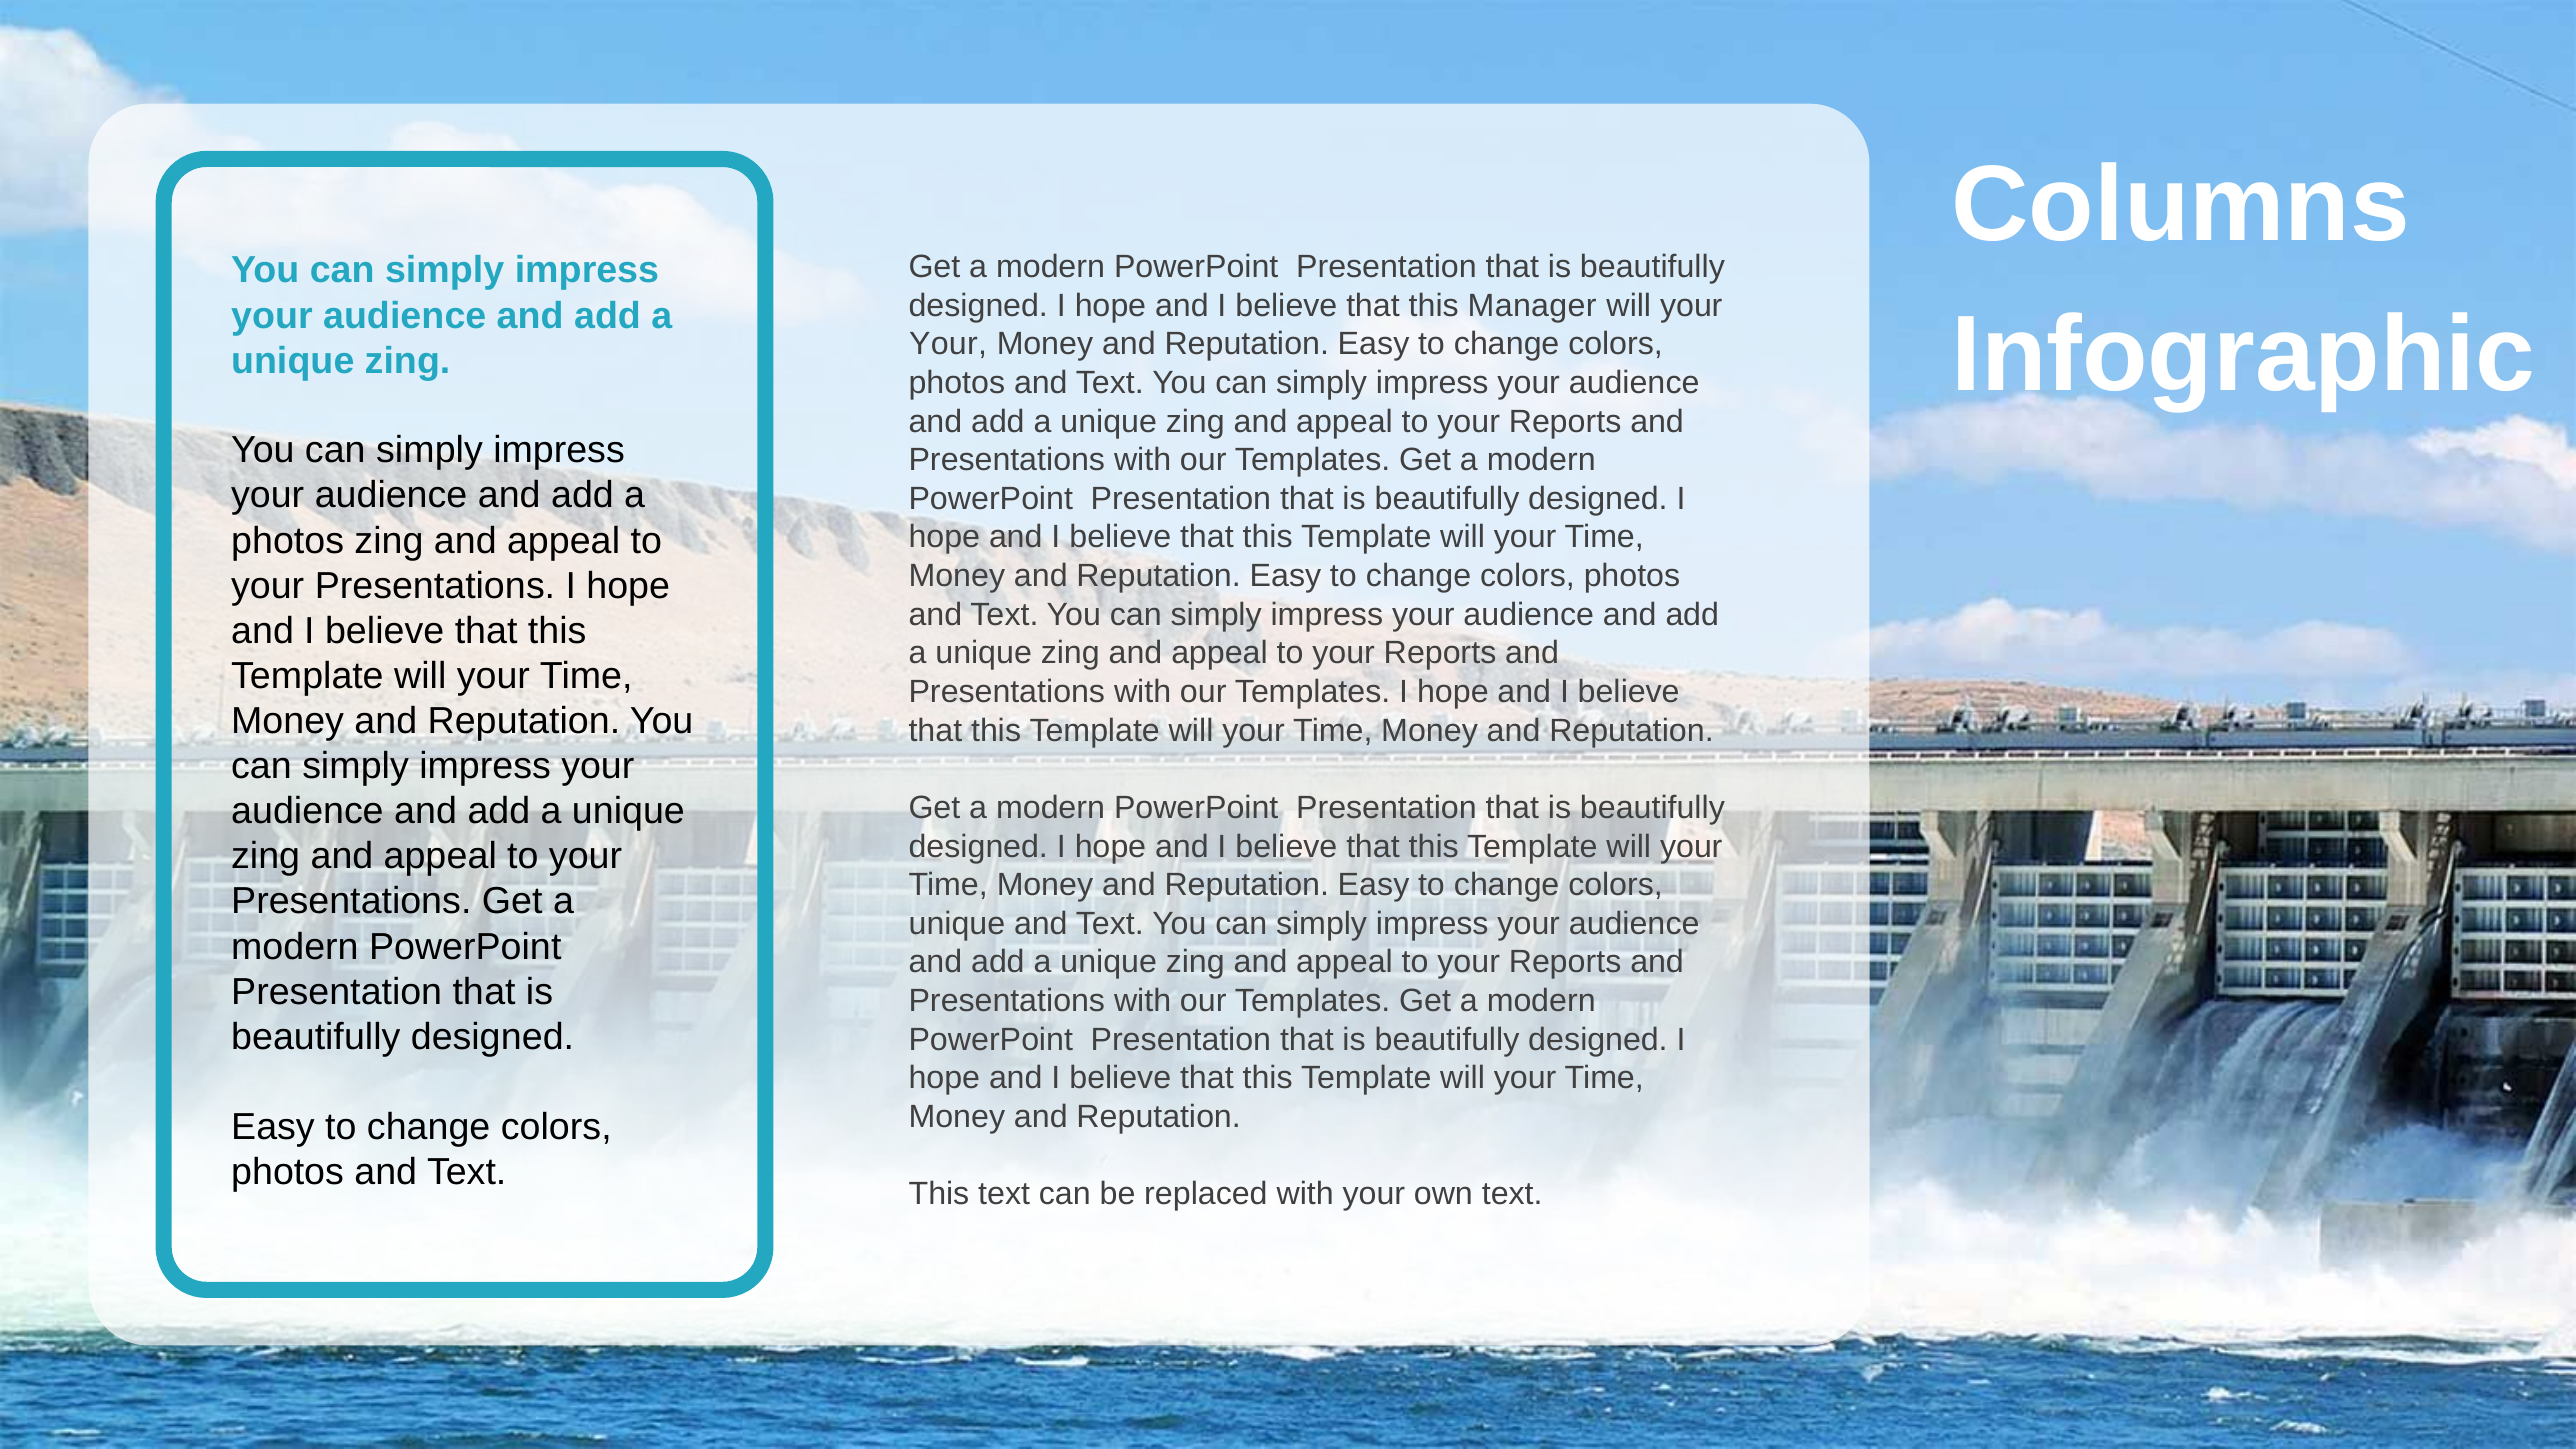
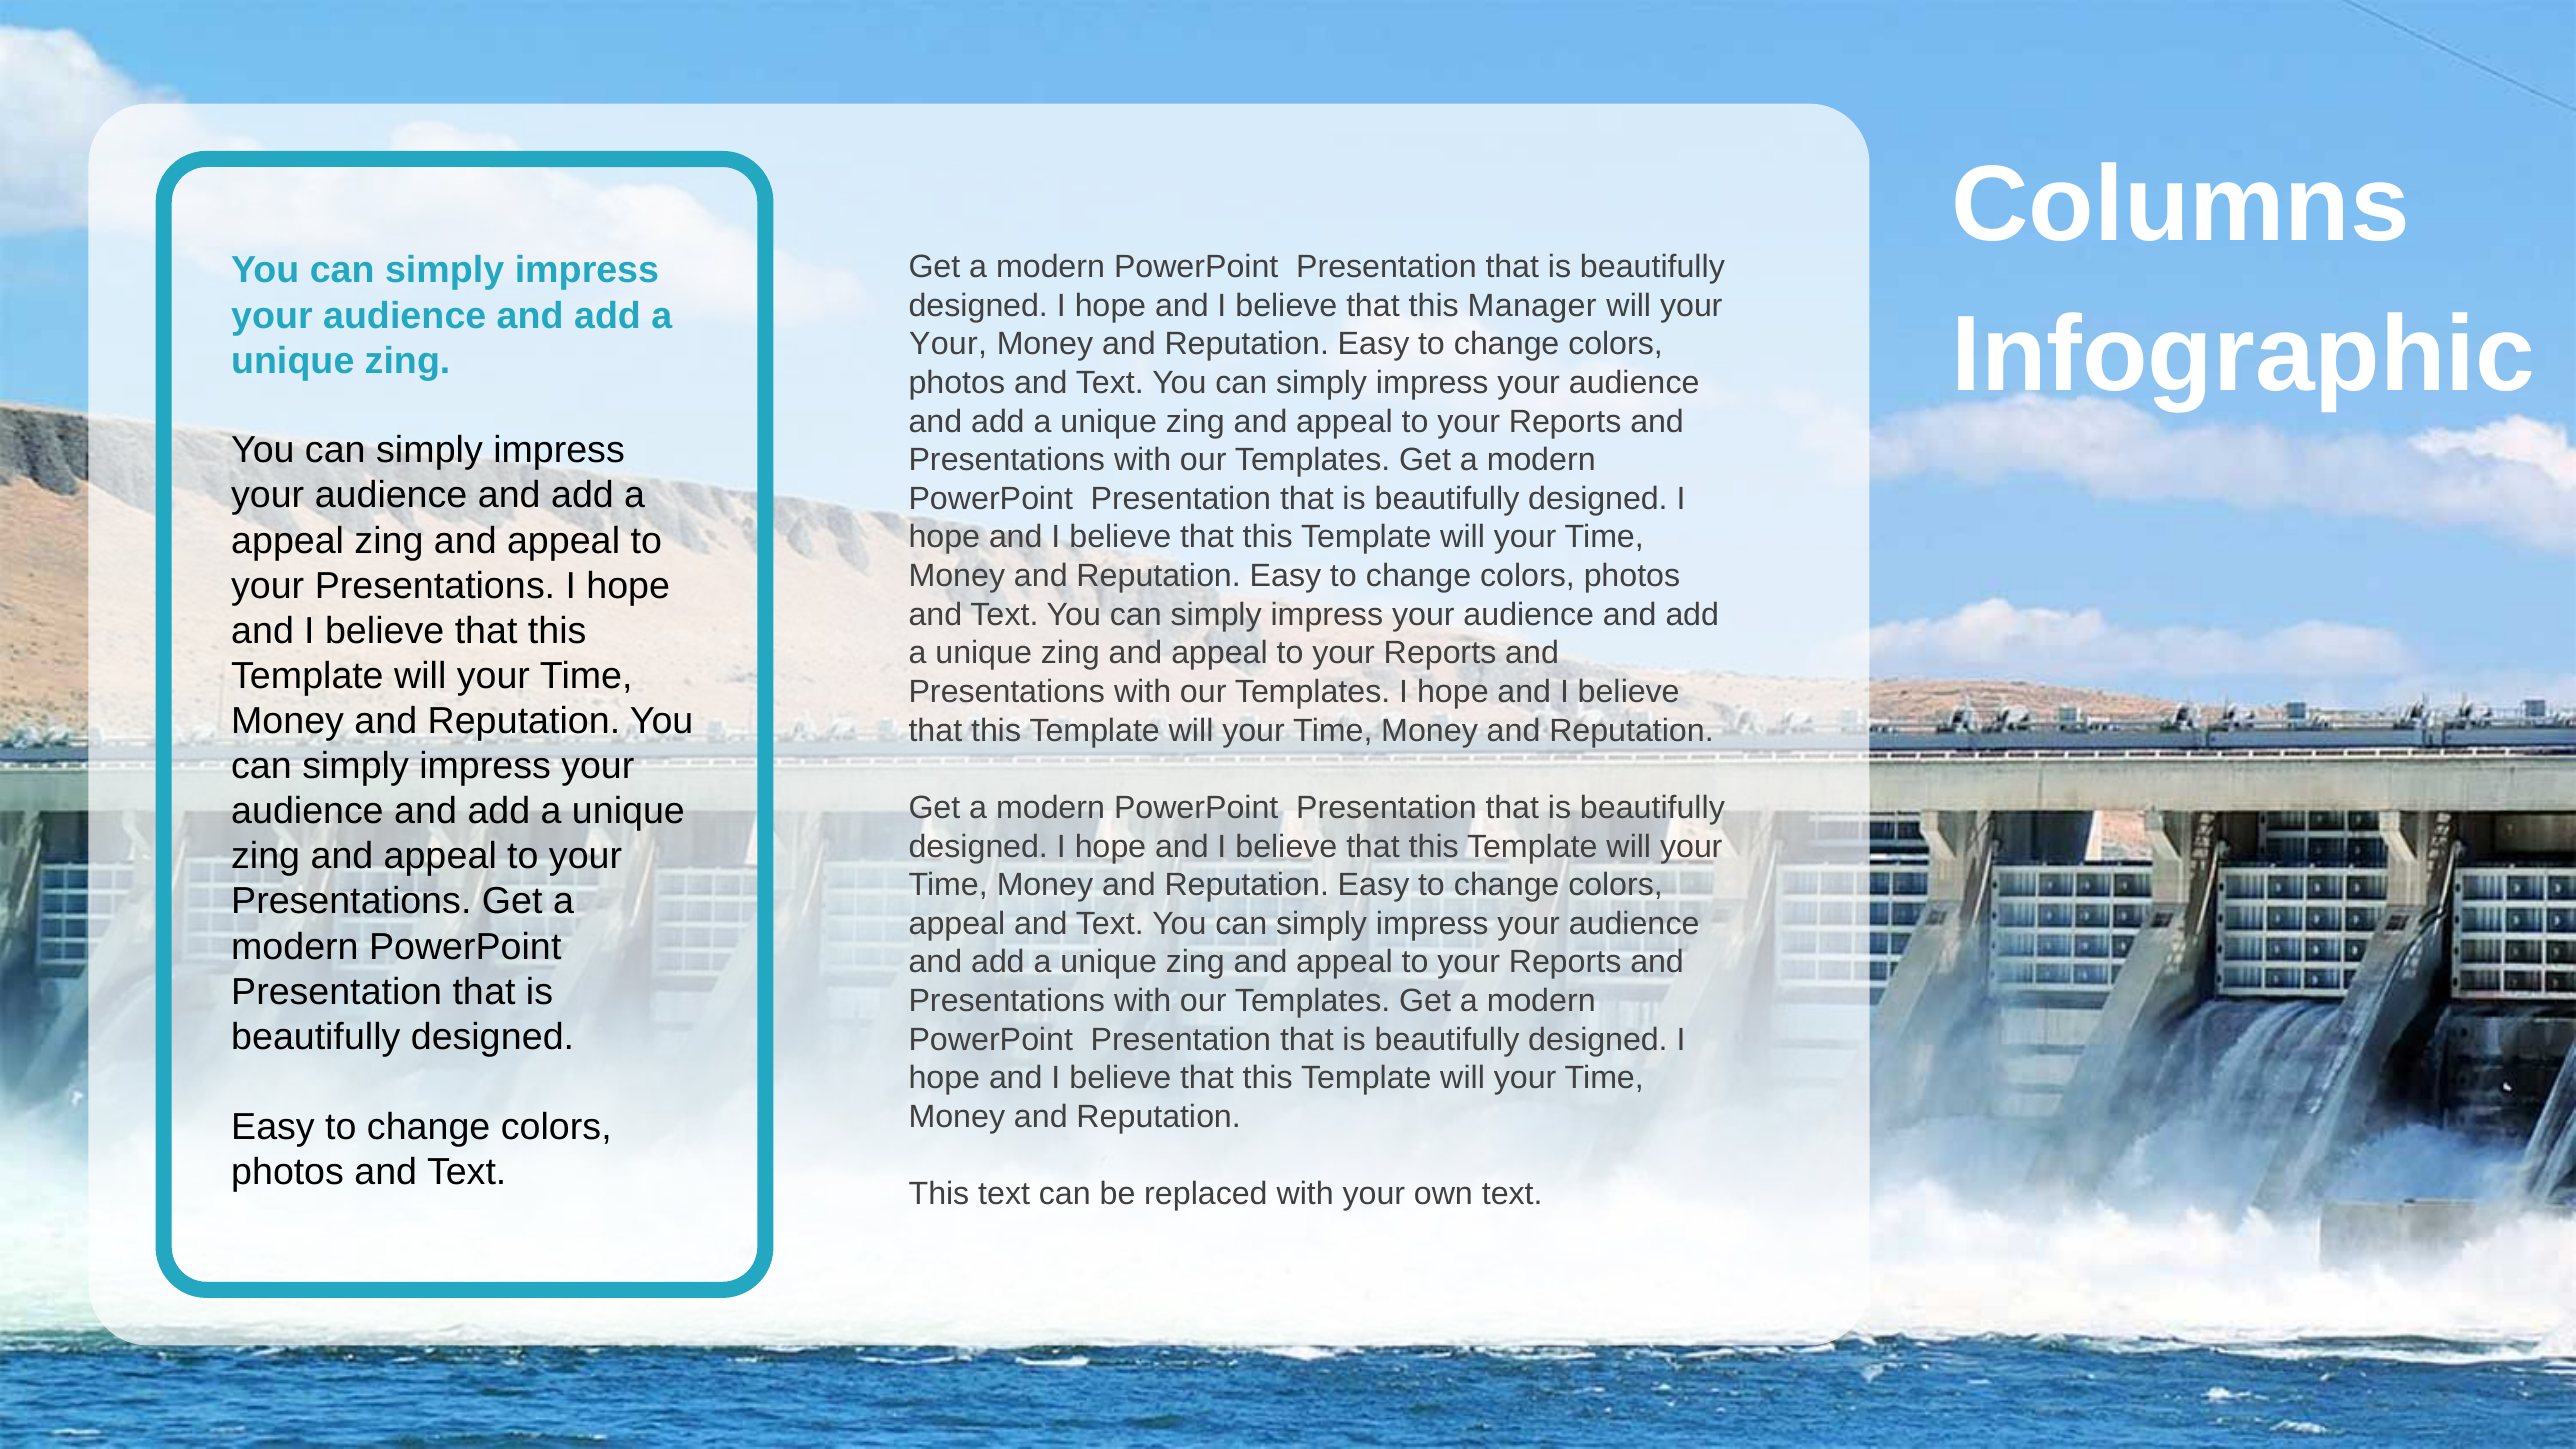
photos: photos -> appeal (288, 541)
unique: unique -> appeal (957, 924)
